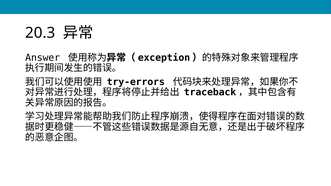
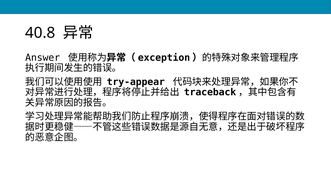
20.3: 20.3 -> 40.8 (40, 33)
try-errors: try-errors -> try-appear (136, 82)
